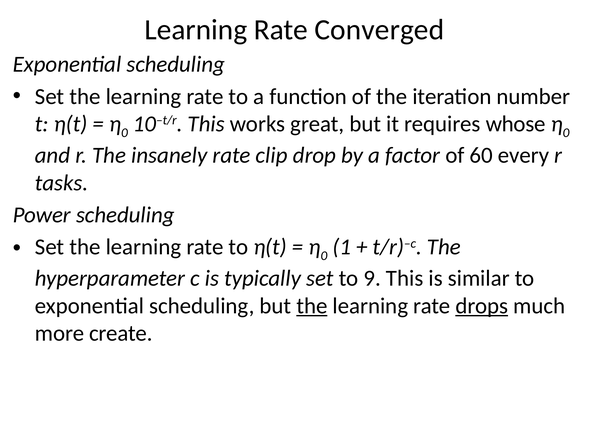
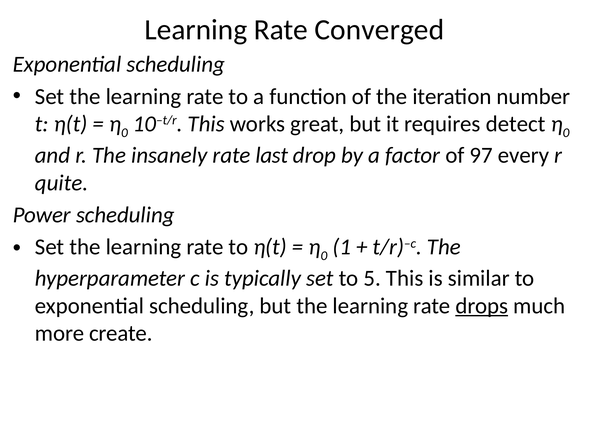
whose: whose -> detect (516, 124)
clip: clip -> last (272, 155)
60: 60 -> 97 (481, 155)
tasks: tasks -> quite (62, 183)
9: 9 -> 5 (372, 278)
the underline: present -> none (312, 306)
